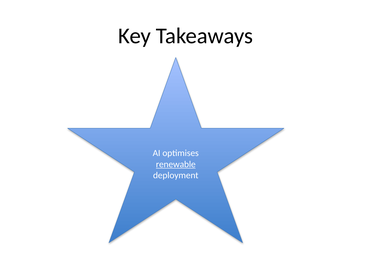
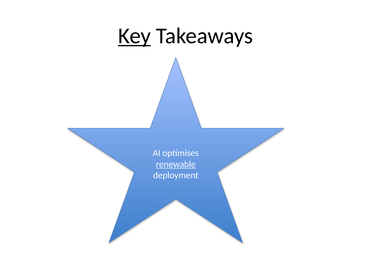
Key underline: none -> present (134, 36)
